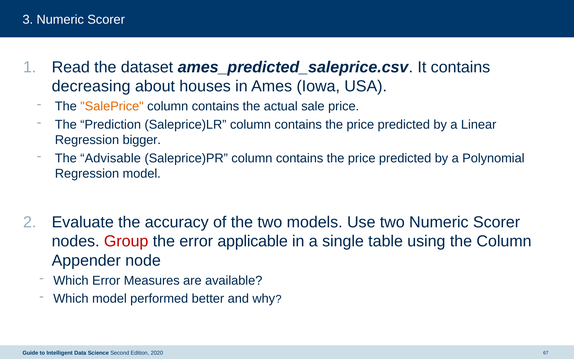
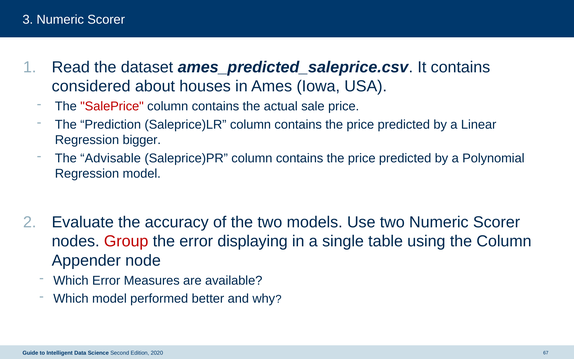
decreasing: decreasing -> considered (91, 86)
SalePrice colour: orange -> red (112, 106)
applicable: applicable -> displaying (253, 241)
